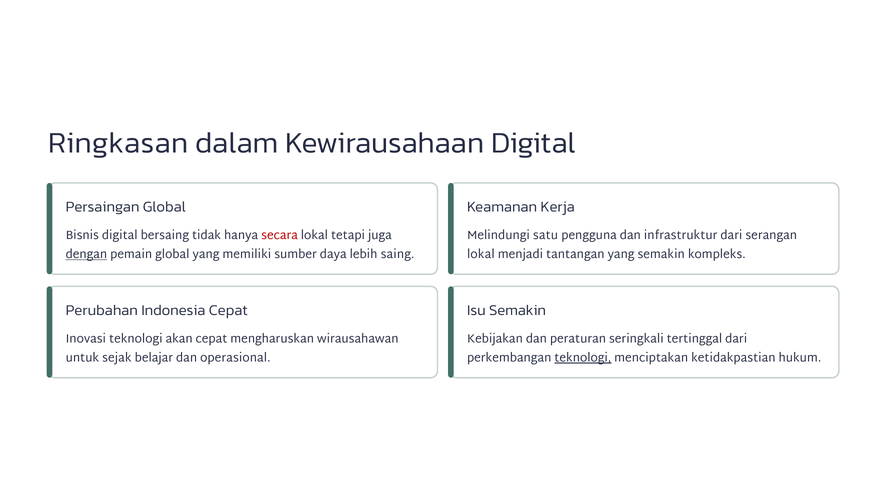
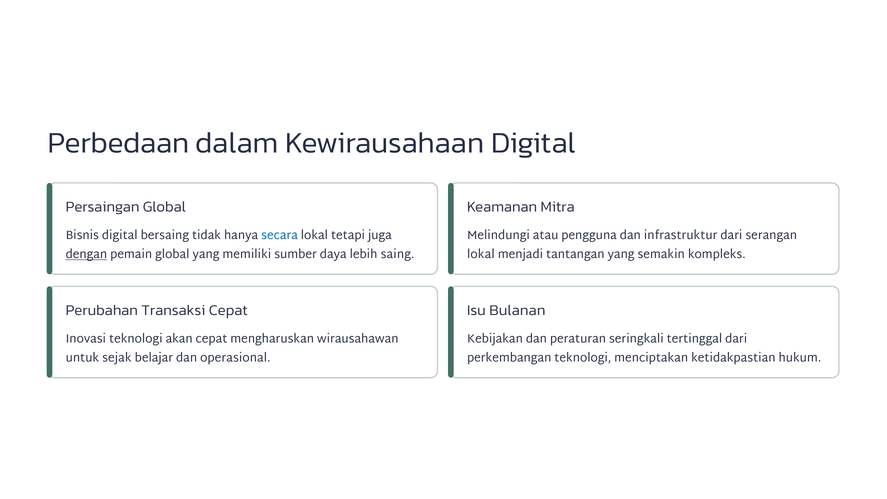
Ringkasan: Ringkasan -> Perbedaan (118, 143)
Kerja: Kerja -> Mitra (558, 207)
secara colour: red -> blue (280, 235)
satu: satu -> atau (546, 235)
Indonesia: Indonesia -> Transaksi (173, 310)
Isu Semakin: Semakin -> Bulanan (517, 310)
teknologi underline: present -> none (583, 358)
